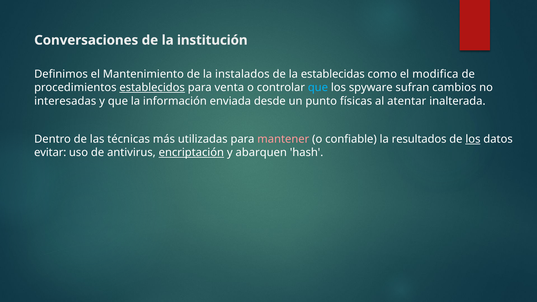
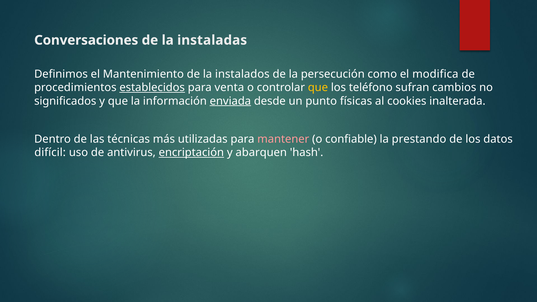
institución: institución -> instaladas (212, 40)
establecidas: establecidas -> persecución (333, 74)
que colour: light blue -> yellow (318, 88)
spyware: spyware -> teléfono (371, 88)
interesadas: interesadas -> significados (65, 101)
enviada underline: none -> present (230, 101)
atentar: atentar -> cookies (407, 101)
resultados: resultados -> prestando (419, 139)
los underline: present -> none (473, 139)
evitar: evitar -> difícil (50, 153)
